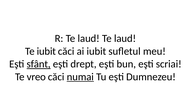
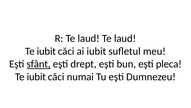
scriai: scriai -> pleca (169, 64)
vreo: vreo -> iubit (36, 76)
numai underline: present -> none (80, 76)
